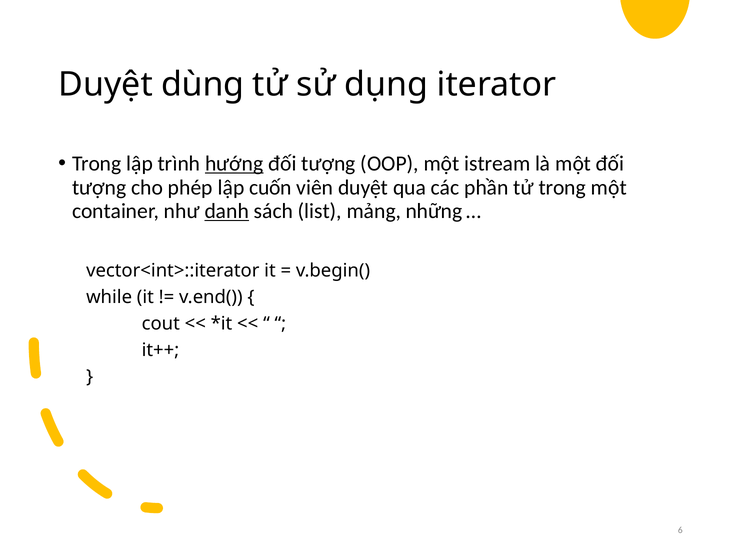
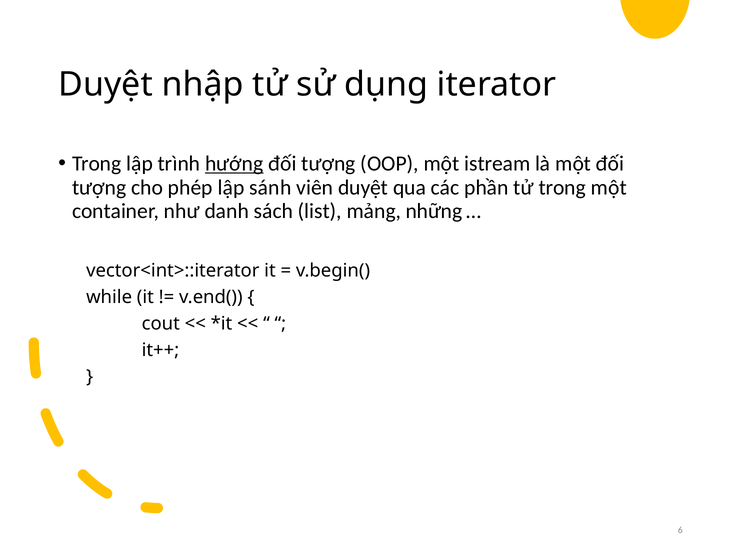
dùng: dùng -> nhập (203, 85)
cuốn: cuốn -> sánh (270, 187)
danh underline: present -> none (227, 211)
